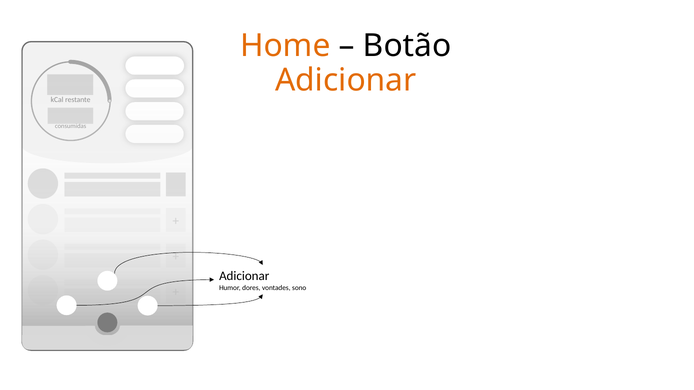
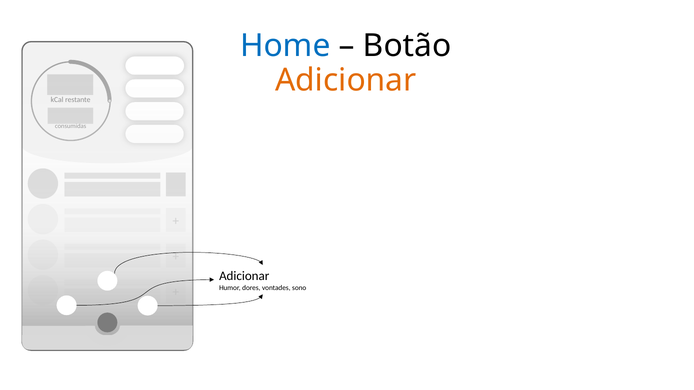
Home colour: orange -> blue (285, 46)
